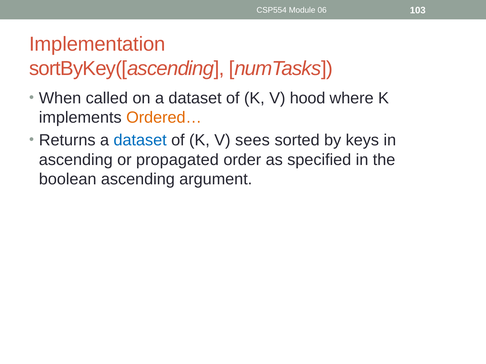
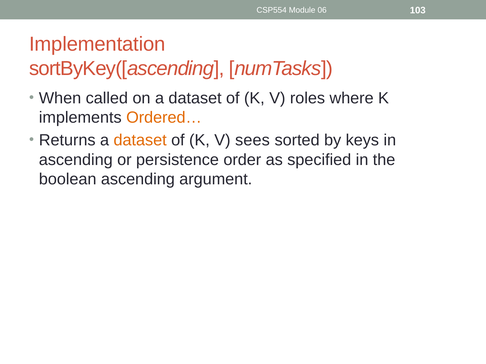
hood: hood -> roles (307, 98)
dataset colour: blue -> orange (140, 140)
propagated: propagated -> persistence (177, 160)
